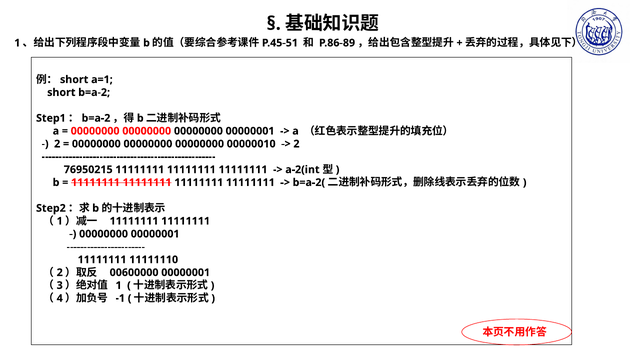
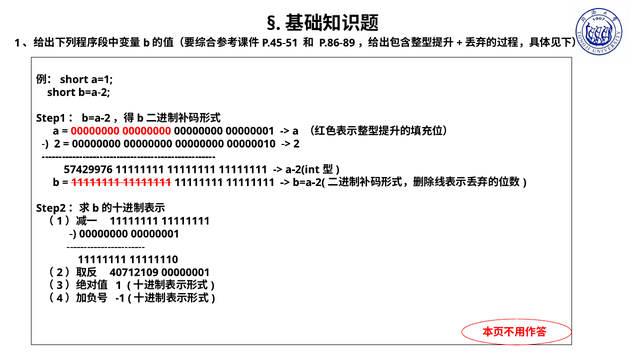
76950215: 76950215 -> 57429976 (88, 169)
00600000: 00600000 -> 40712109 (134, 272)
